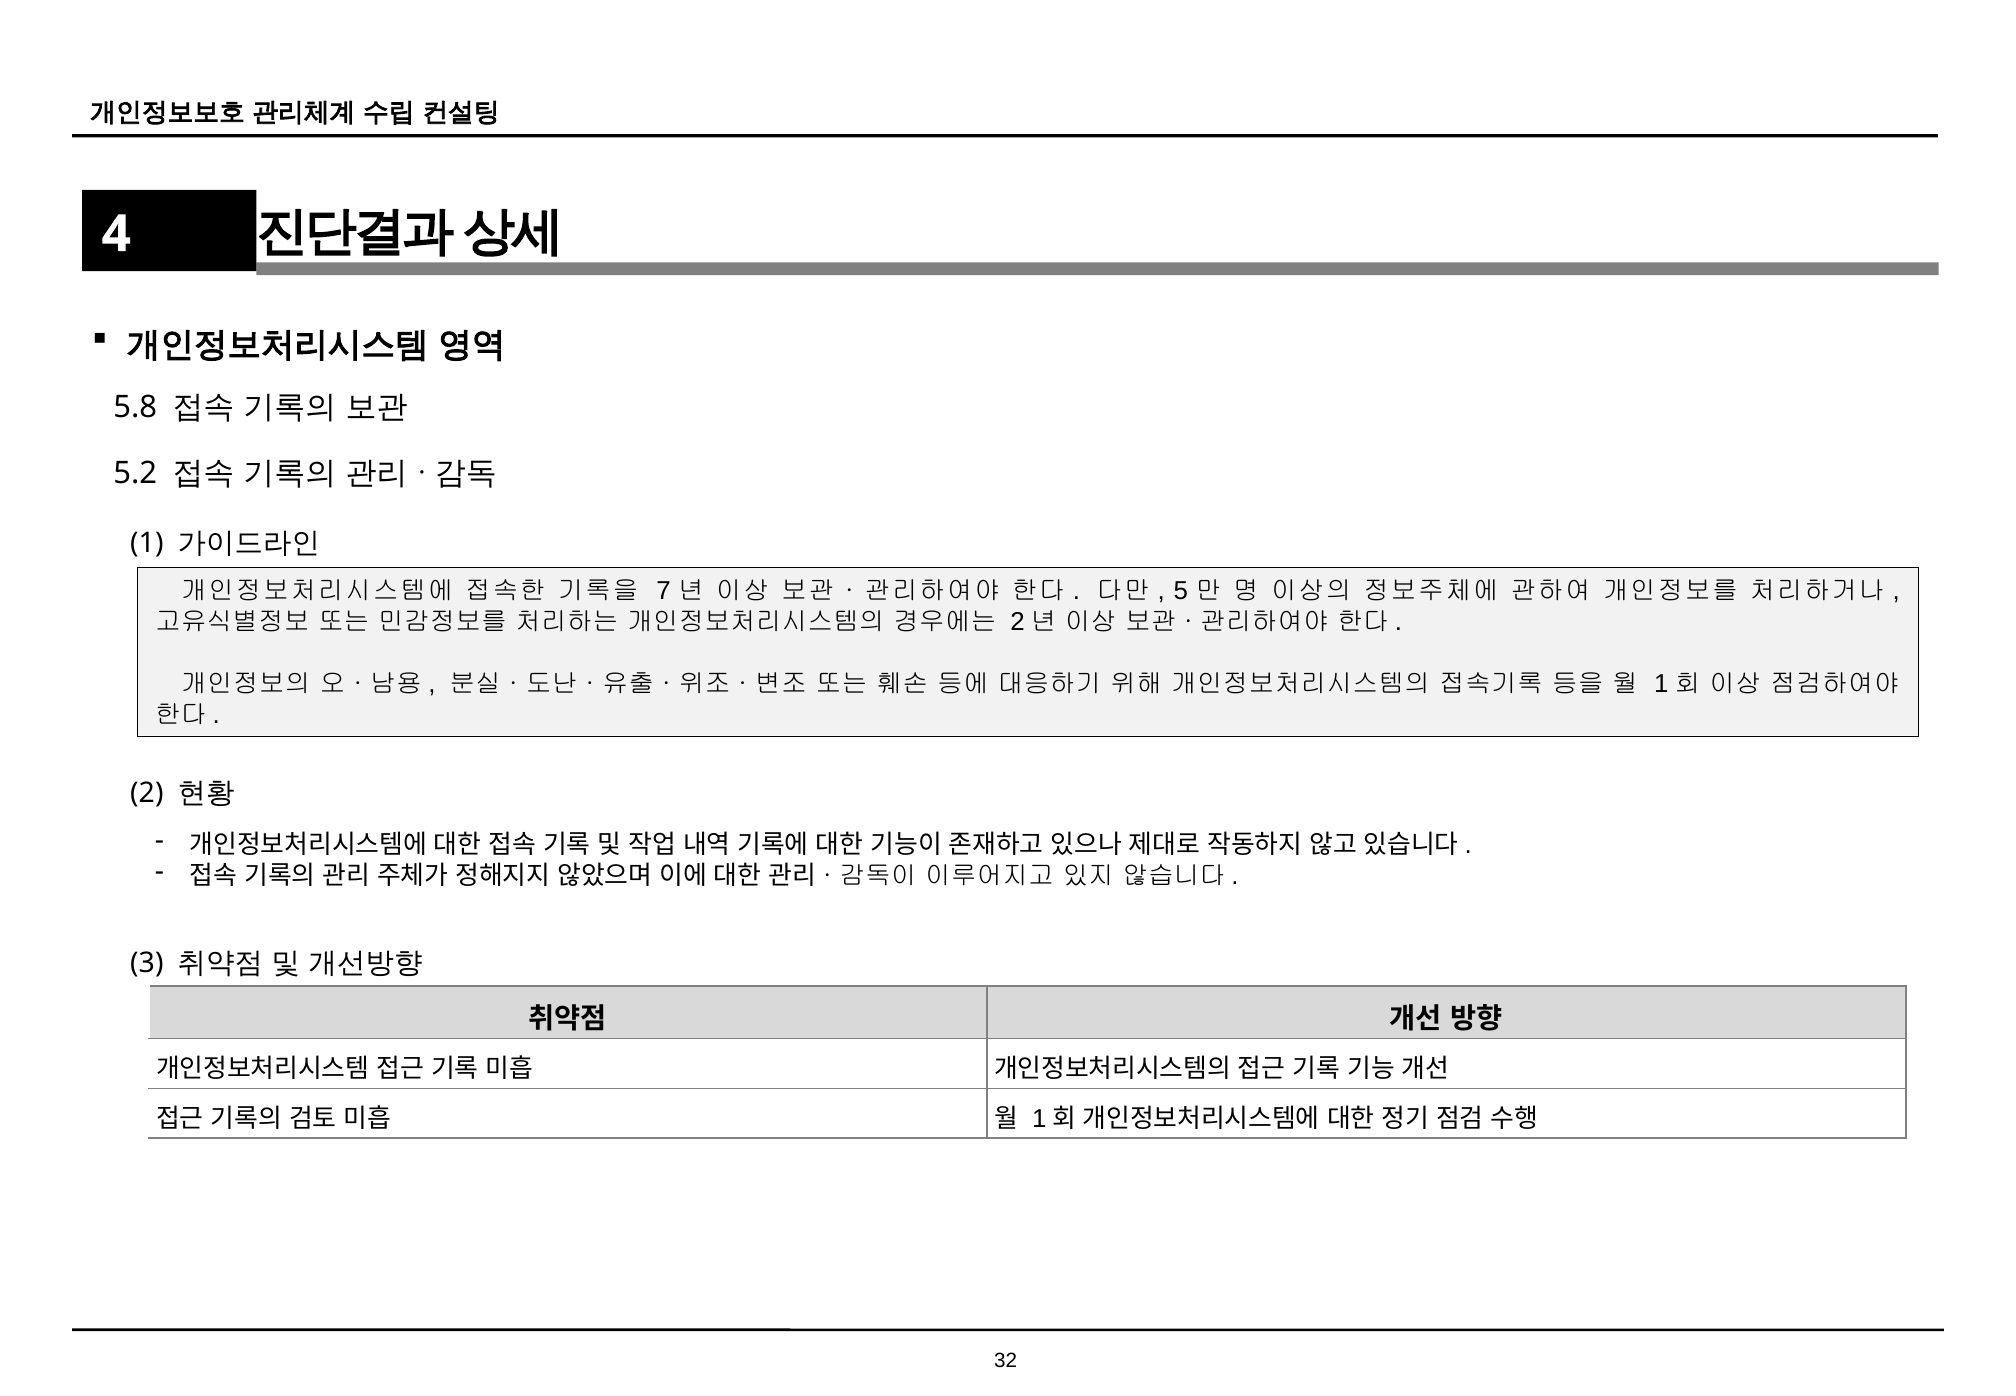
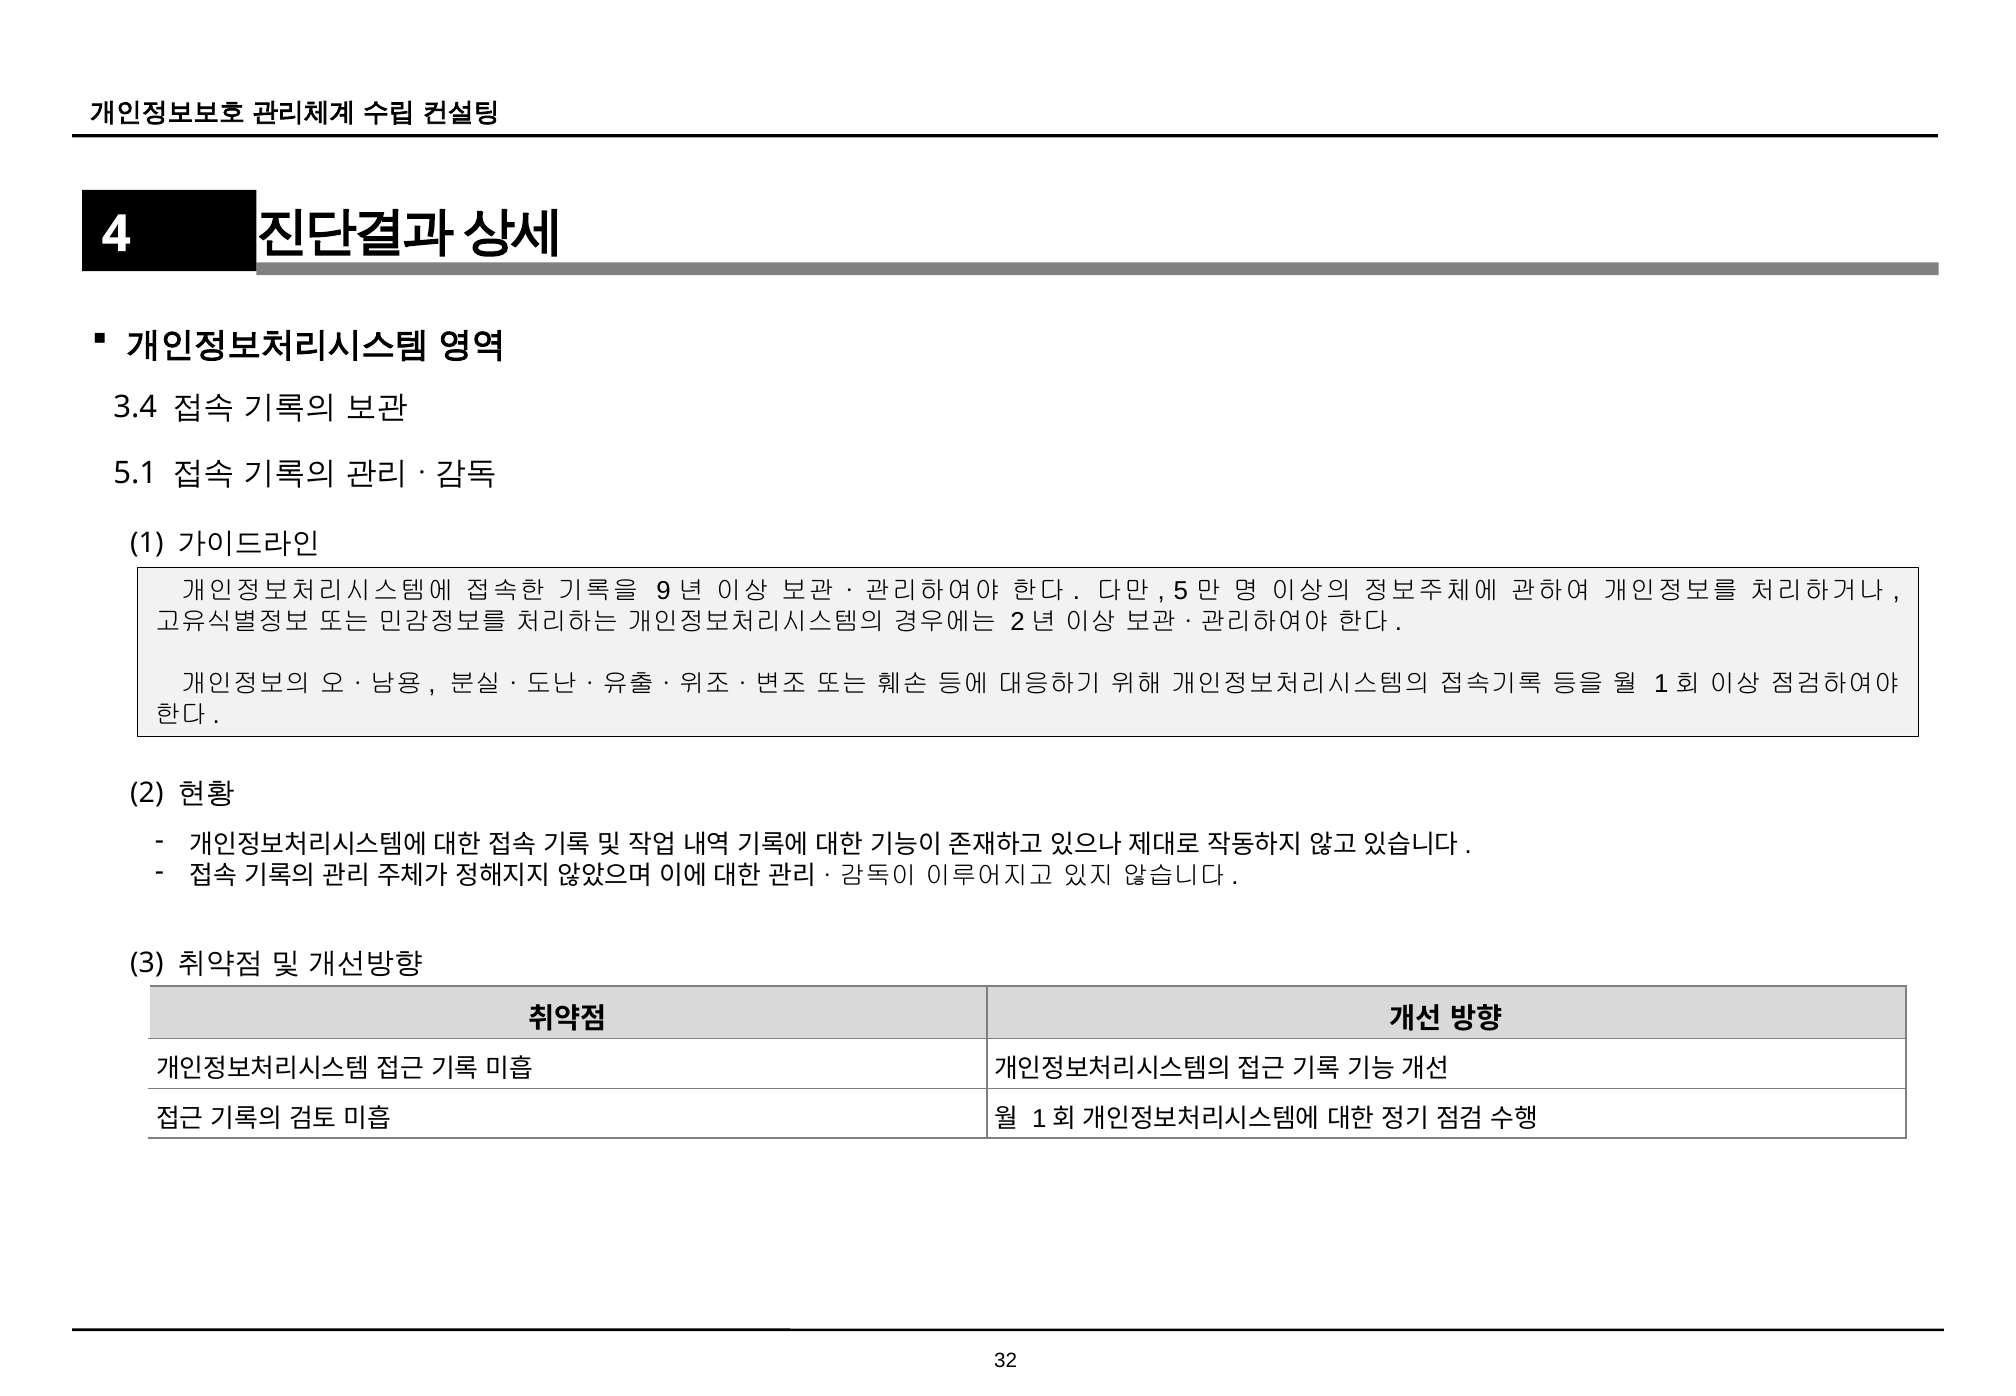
5.8: 5.8 -> 3.4 (135, 408)
5.2: 5.2 -> 5.1 (135, 473)
7: 7 -> 9 (664, 591)
